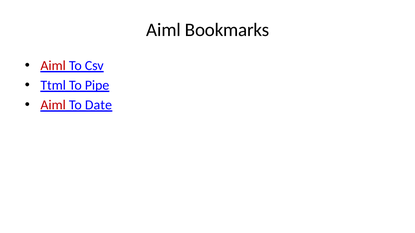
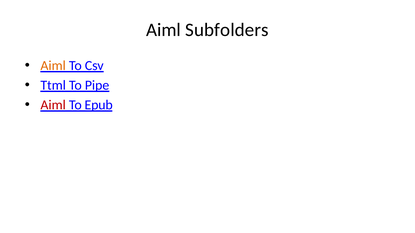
Bookmarks: Bookmarks -> Subfolders (227, 30)
Aiml colour: red -> orange (53, 66)
Date: Date -> Epub (99, 105)
